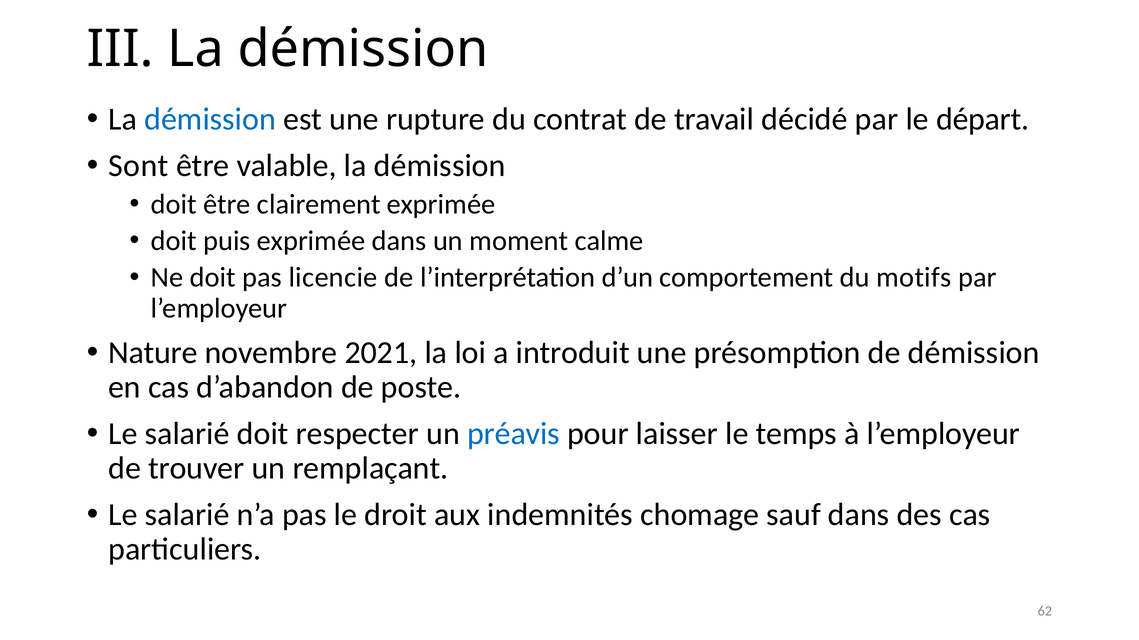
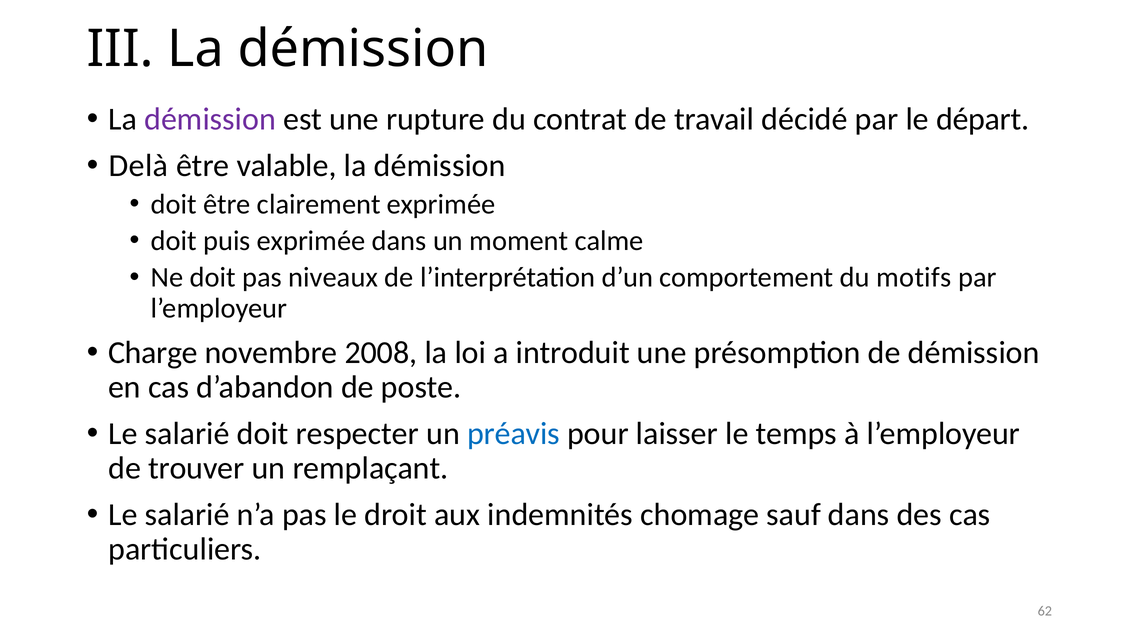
démission colour: blue -> purple (210, 119)
Sont: Sont -> Delà (138, 166)
licencie: licencie -> niveaux (333, 278)
Nature: Nature -> Charge (153, 353)
2021: 2021 -> 2008 (381, 353)
